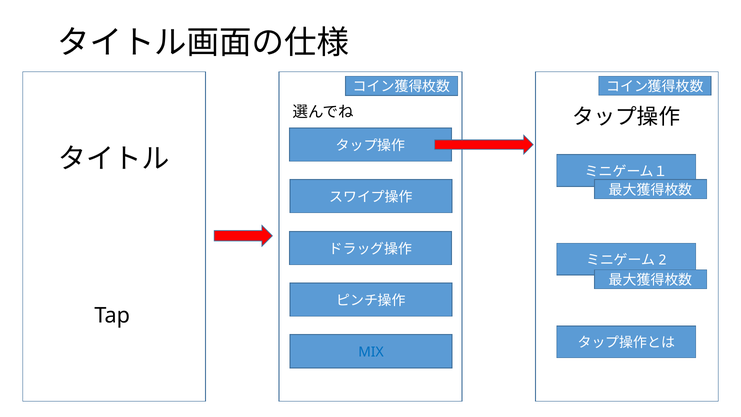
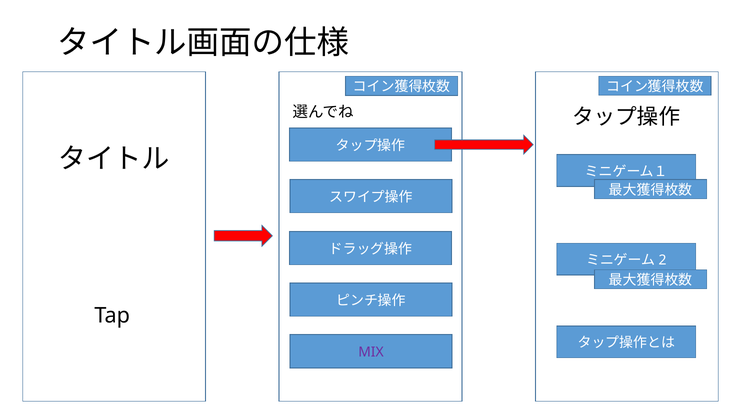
MIX colour: blue -> purple (371, 352)
